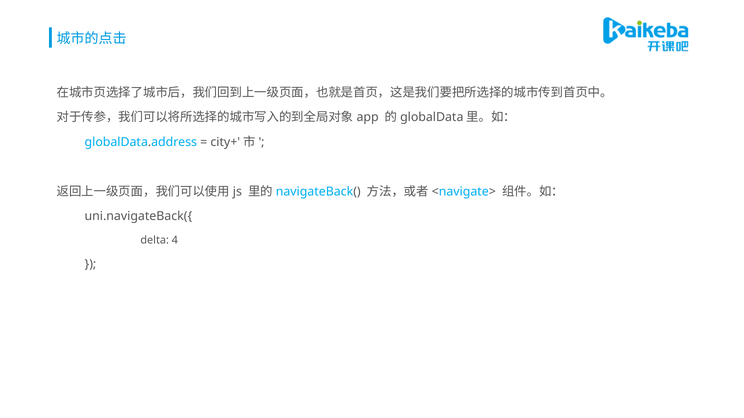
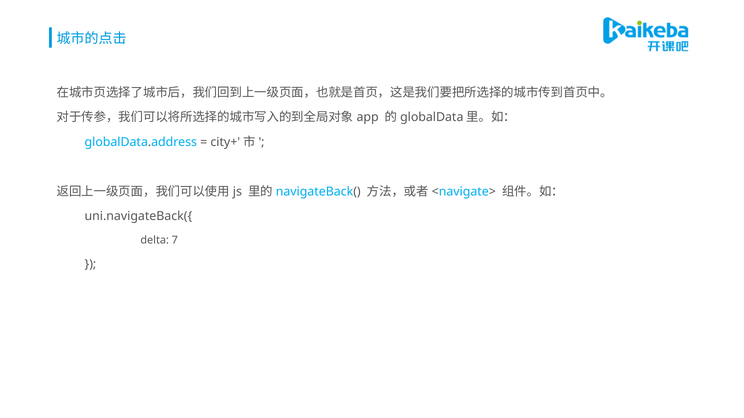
4: 4 -> 7 (175, 241)
